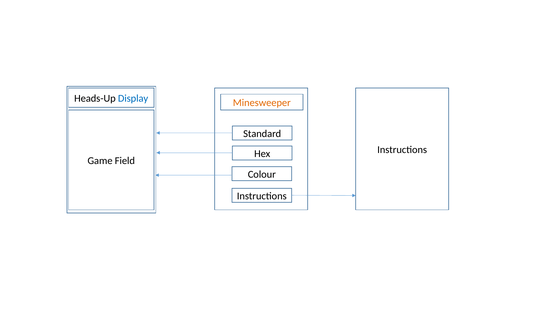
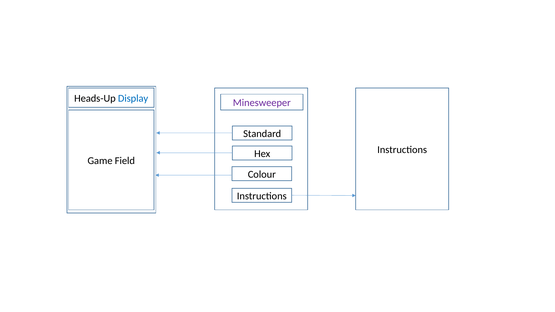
Minesweeper colour: orange -> purple (262, 103)
